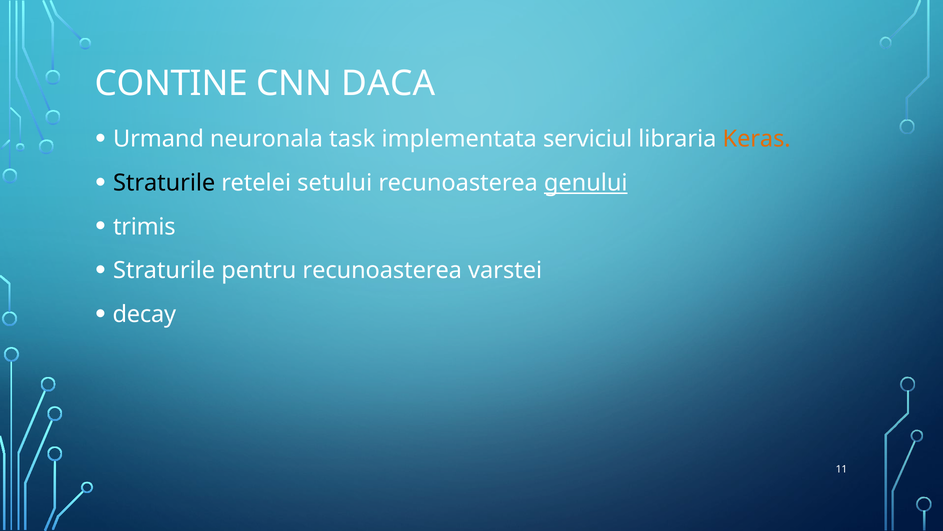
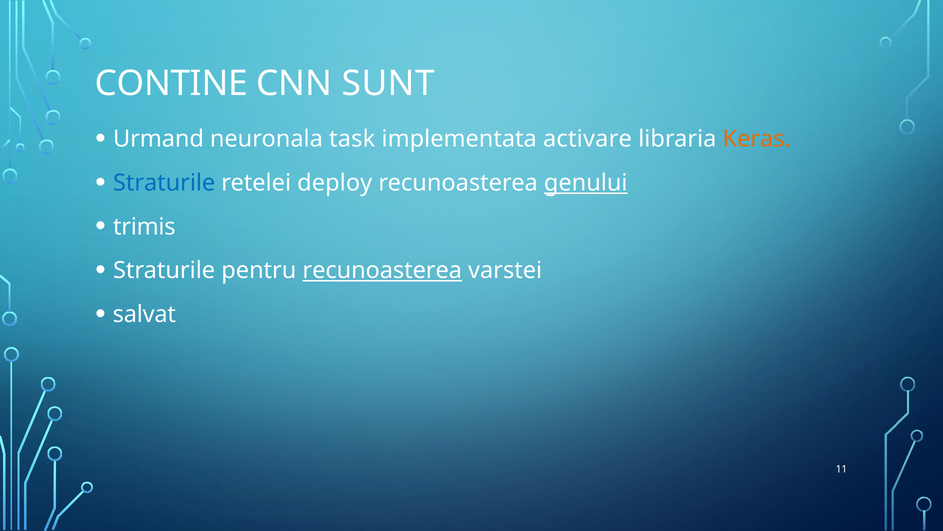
DACA: DACA -> SUNT (388, 84)
serviciul: serviciul -> activare (587, 139)
Straturile colour: black -> blue (164, 183)
setului: setului -> deploy (335, 183)
recunoasterea underline: none -> present (382, 270)
decay: decay -> salvat (144, 314)
